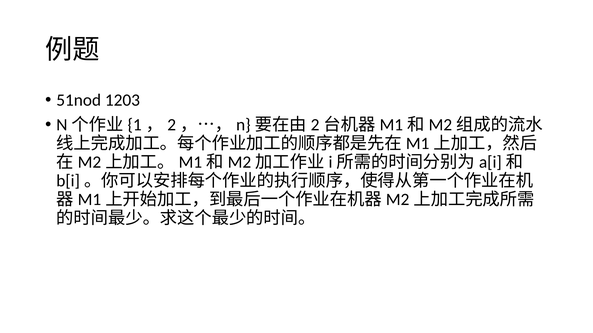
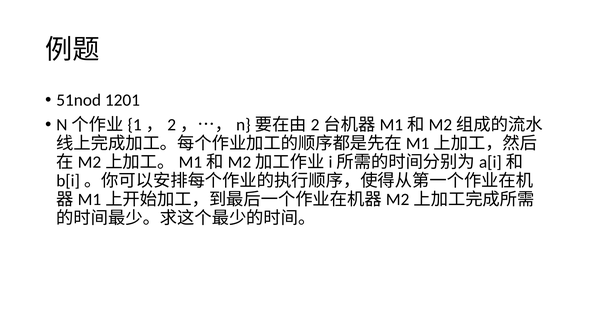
1203: 1203 -> 1201 (122, 100)
